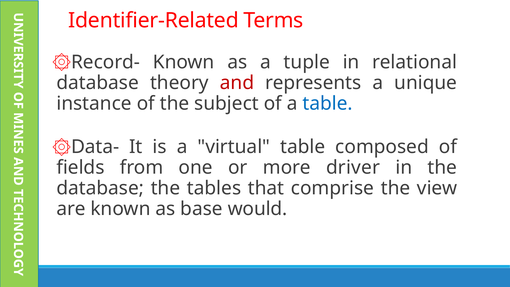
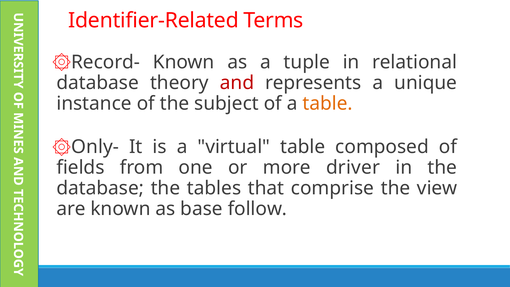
table colour: blue -> orange (328, 103)
Data-: Data- -> Only- (95, 147)
would: would -> follow (257, 209)
